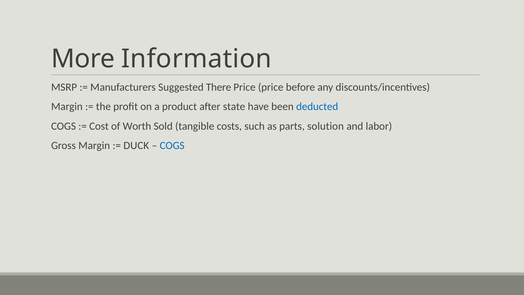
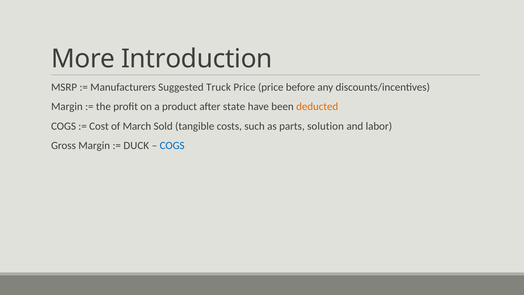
Information: Information -> Introduction (197, 59)
There: There -> Truck (218, 87)
deducted colour: blue -> orange (317, 107)
Worth: Worth -> March (137, 126)
